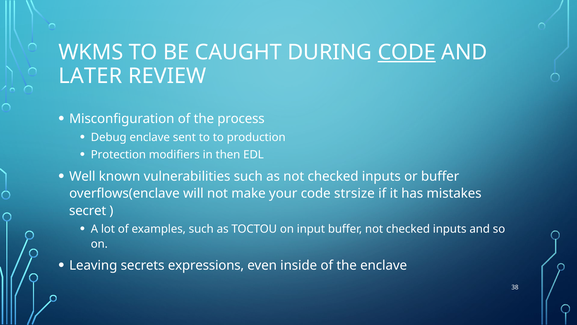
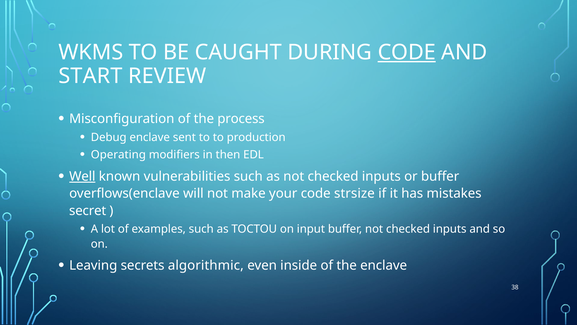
LATER: LATER -> START (90, 76)
Protection: Protection -> Operating (118, 155)
Well underline: none -> present (82, 176)
expressions: expressions -> algorithmic (206, 265)
